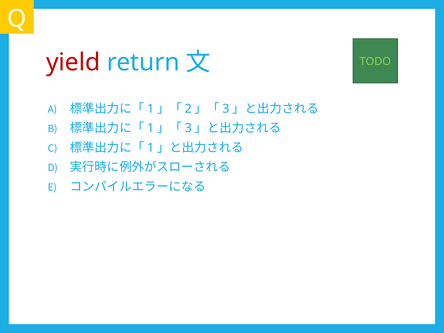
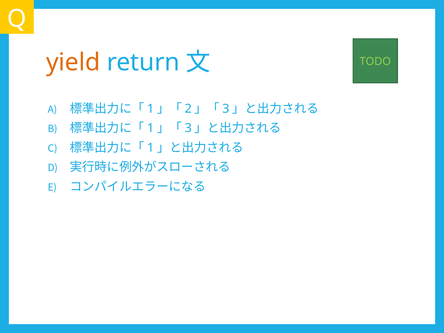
yield colour: red -> orange (73, 62)
